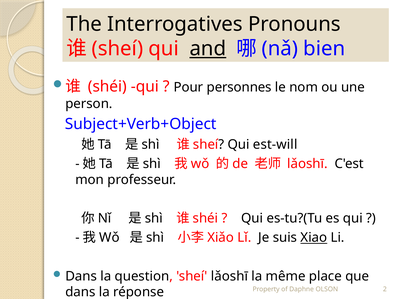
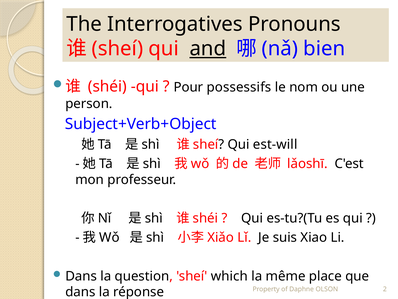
personnes: personnes -> possessifs (239, 87)
Xiao underline: present -> none (314, 237)
sheí lǎoshī: lǎoshī -> which (229, 276)
